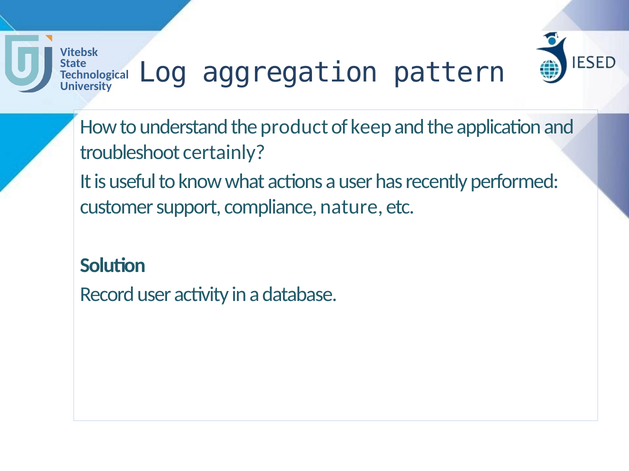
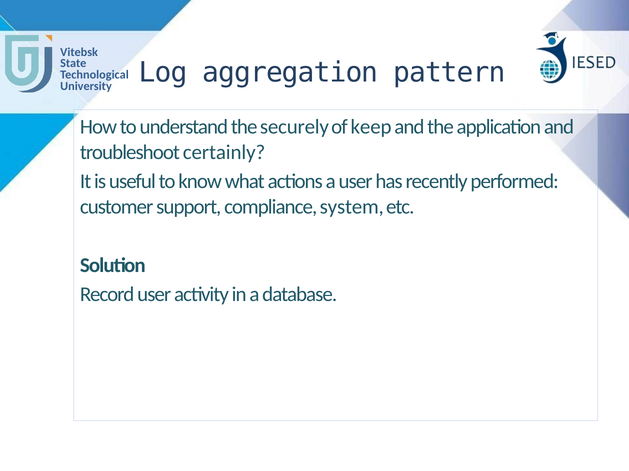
product: product -> securely (294, 127)
nature: nature -> system (352, 207)
